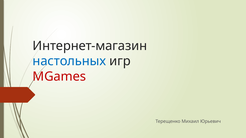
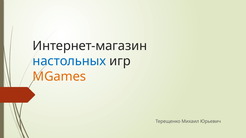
MGames colour: red -> orange (59, 77)
